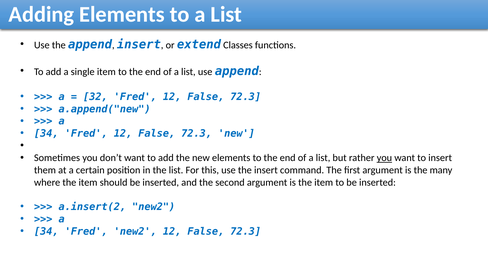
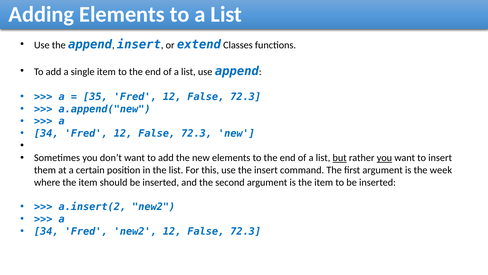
32: 32 -> 35 (95, 97)
but underline: none -> present (340, 158)
many: many -> week (441, 170)
